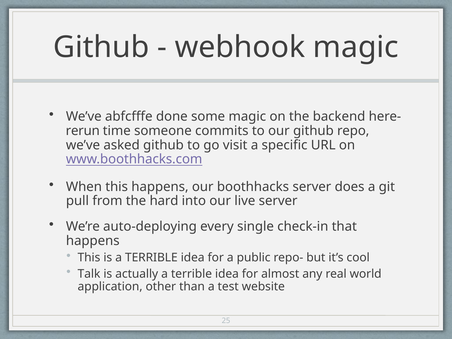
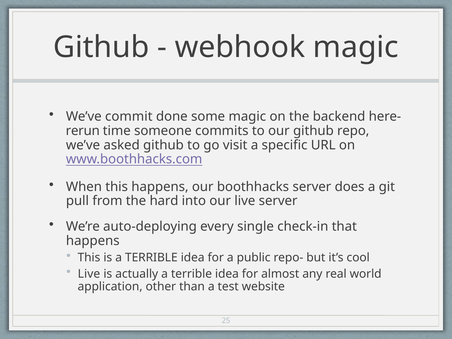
abfcfffe: abfcfffe -> commit (129, 117)
Talk: Talk -> Live (89, 274)
